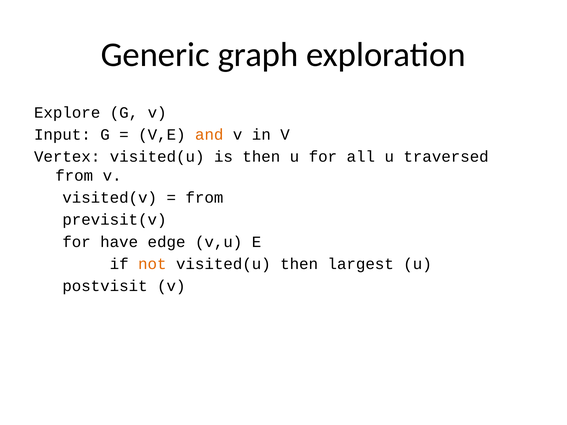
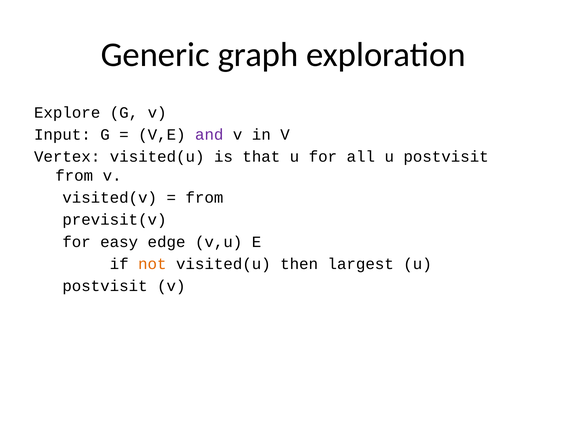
and colour: orange -> purple (209, 135)
is then: then -> that (261, 157)
all u traversed: traversed -> postvisit (446, 157)
have: have -> easy (119, 242)
